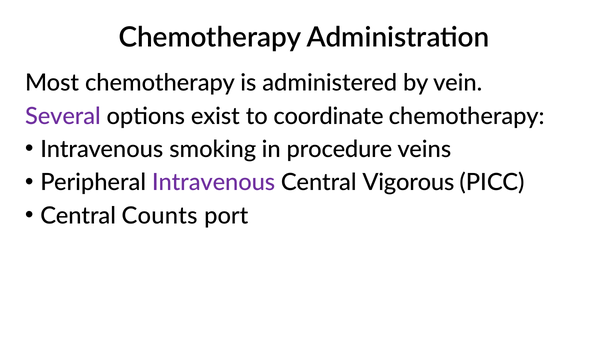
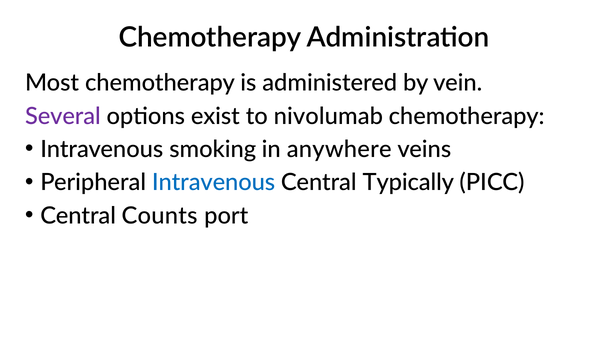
coordinate: coordinate -> nivolumab (328, 116)
procedure: procedure -> anywhere (339, 149)
Intravenous colour: purple -> blue (214, 183)
Vigorous: Vigorous -> Typically (408, 183)
